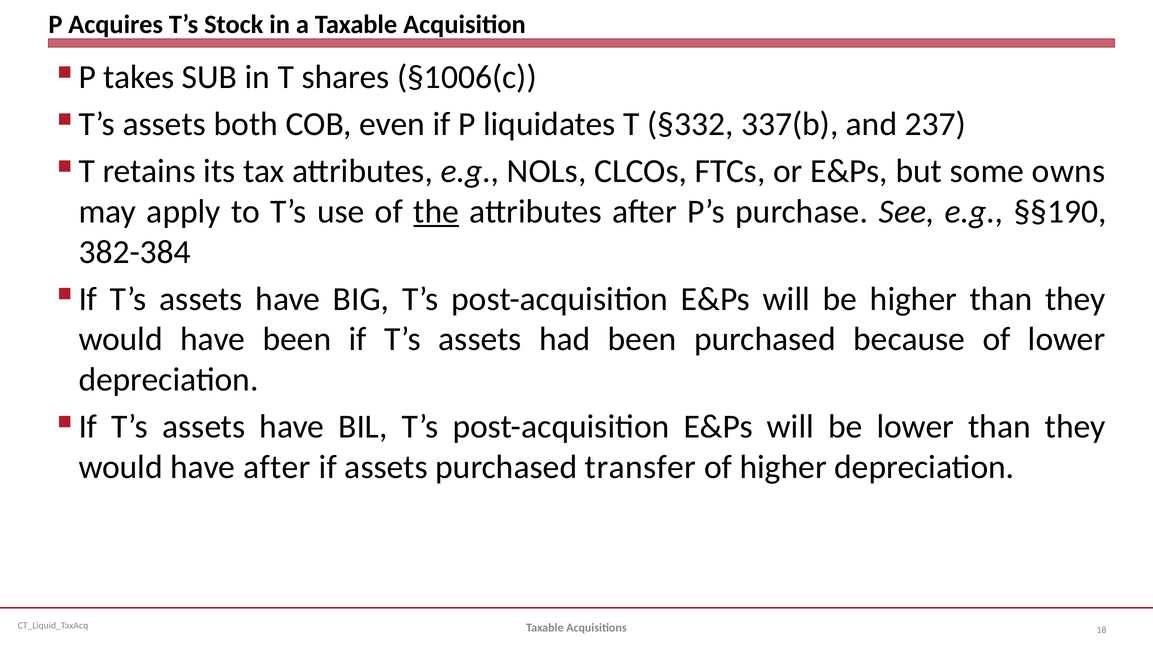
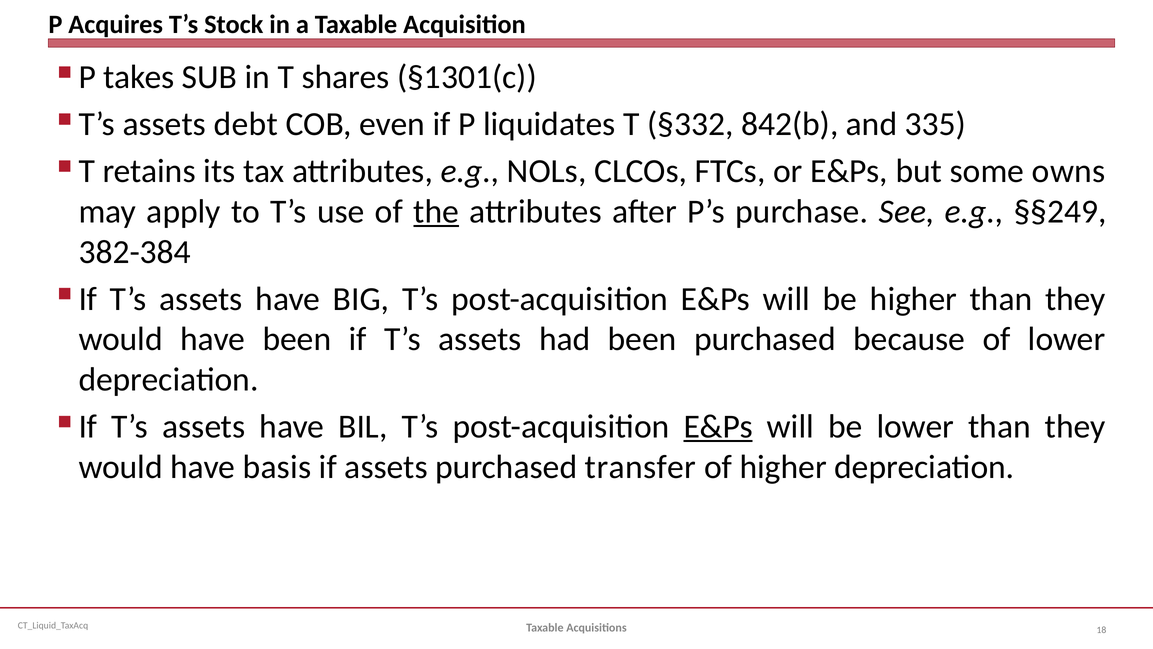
§1006(c: §1006(c -> §1301(c (467, 77)
both: both -> debt (246, 124)
337(b: 337(b -> 842(b (790, 124)
237: 237 -> 335 (935, 124)
§§190: §§190 -> §§249 (1060, 211)
E&Ps underline: none -> present (718, 426)
have after: after -> basis (277, 467)
